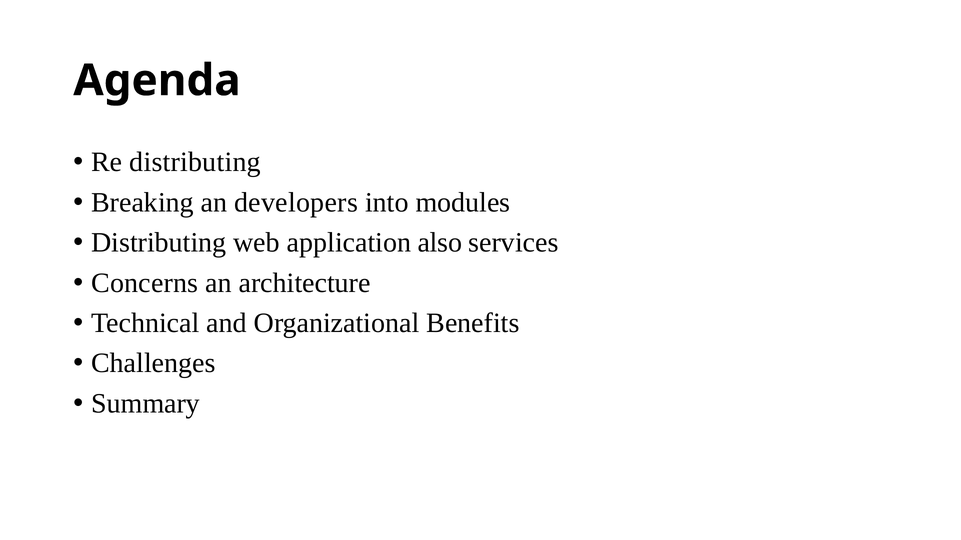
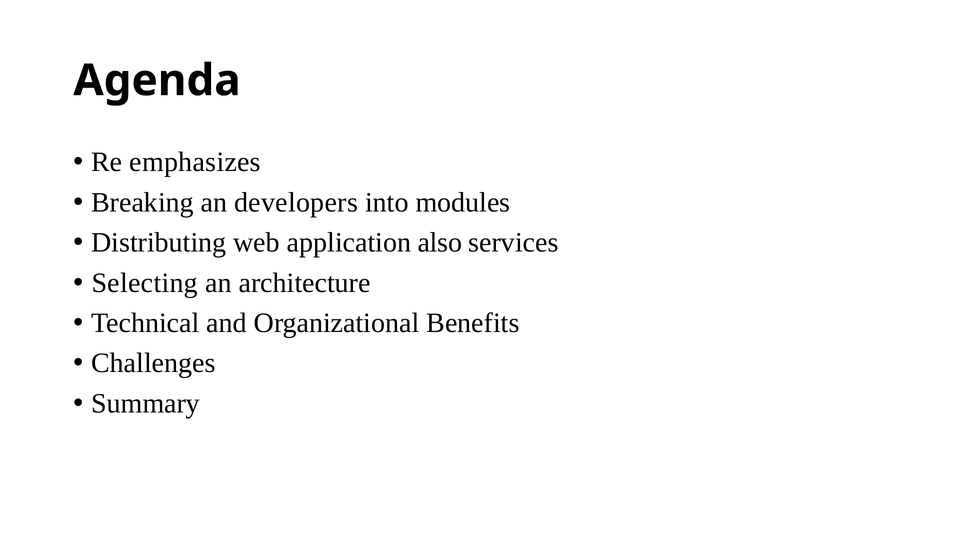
Re distributing: distributing -> emphasizes (195, 162)
Concerns: Concerns -> Selecting (145, 283)
